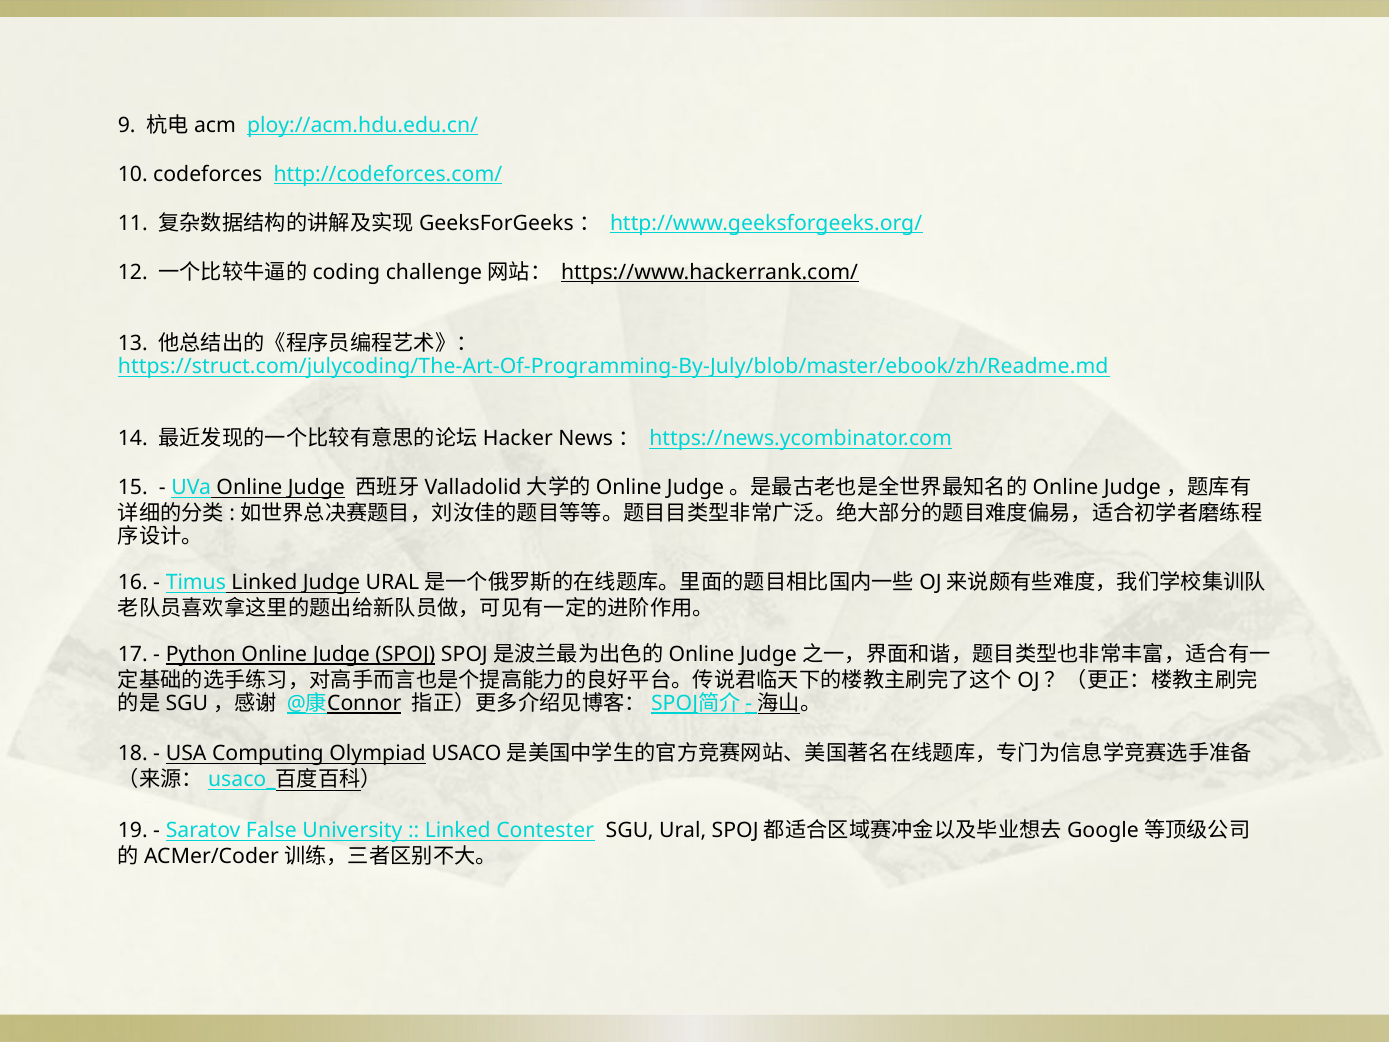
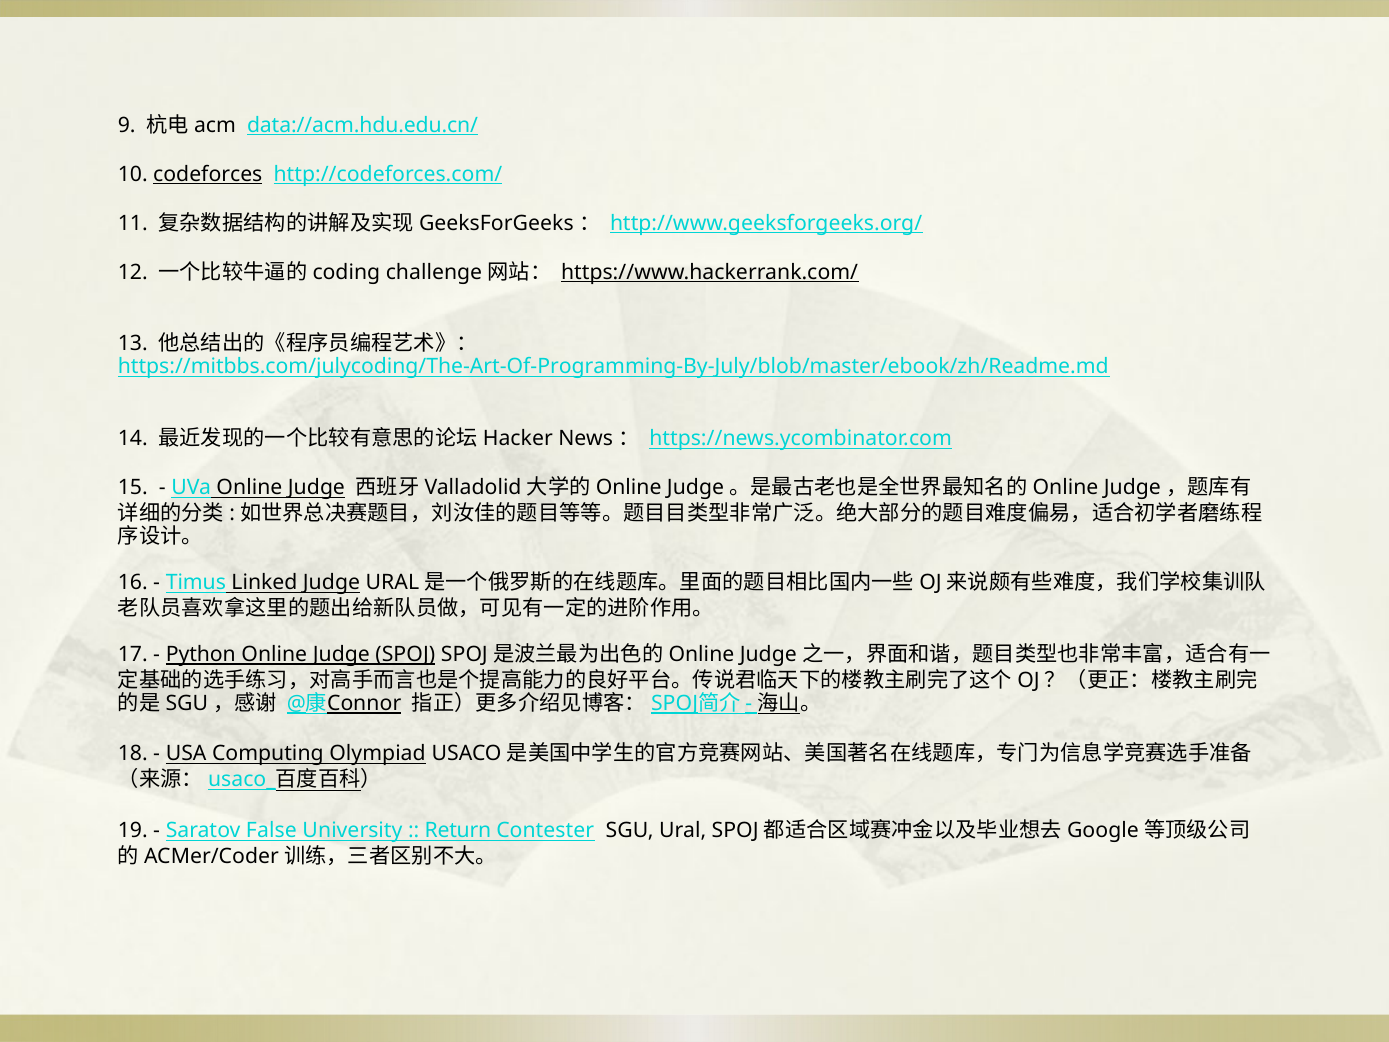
ploy://acm.hdu.edu.cn/: ploy://acm.hdu.edu.cn/ -> data://acm.hdu.edu.cn/ (363, 125)
codeforces underline: none -> present (208, 174)
https://struct.com/julycoding/The-Art-Of-Programming-By-July/blob/master/ebook/zh/Readme.md: https://struct.com/julycoding/The-Art-Of-Programming-By-July/blob/master/ebook/zh/Readme.md -> https://mitbbs.com/julycoding/The-Art-Of-Programming-By-July/blob/master/ebook/zh/Readme.md (613, 367)
Linked: Linked -> Return (458, 830)
